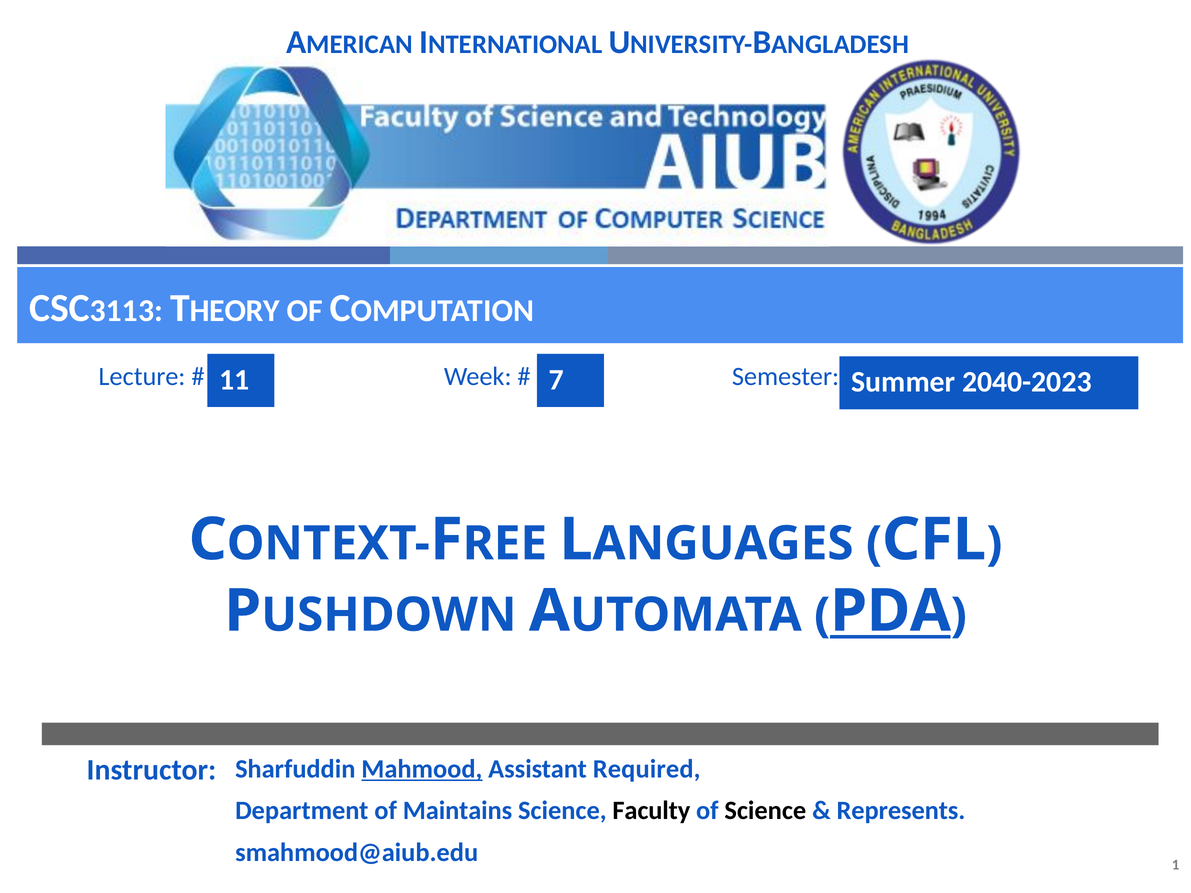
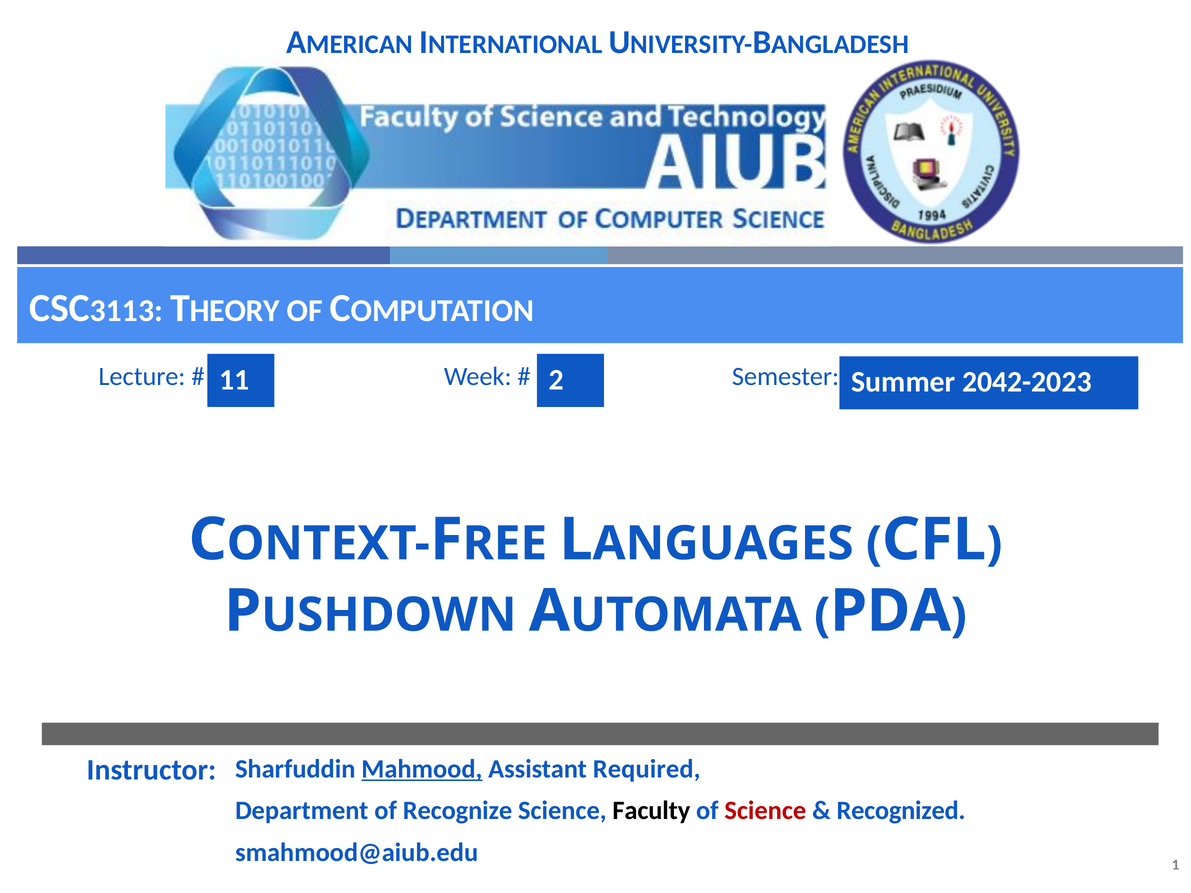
7: 7 -> 2 (556, 380)
2040-2023: 2040-2023 -> 2042-2023 (1027, 382)
PDA underline: present -> none (891, 611)
Maintains: Maintains -> Recognize (458, 811)
Science colour: black -> red (765, 811)
Represents: Represents -> Recognized (901, 811)
